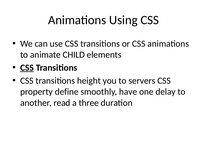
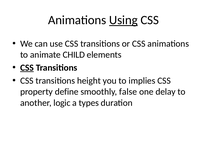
Using underline: none -> present (123, 20)
servers: servers -> implies (142, 80)
have: have -> false (128, 91)
read: read -> logic (62, 102)
three: three -> types (89, 102)
